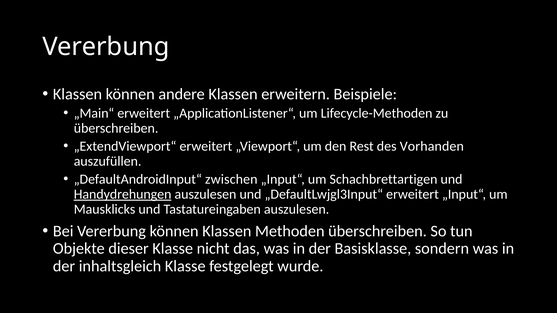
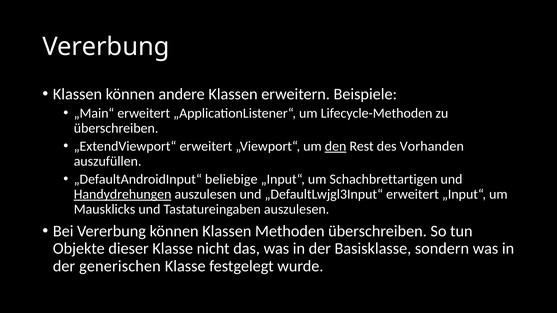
den underline: none -> present (336, 146)
zwischen: zwischen -> beliebige (231, 179)
inhaltsgleich: inhaltsgleich -> generischen (120, 266)
